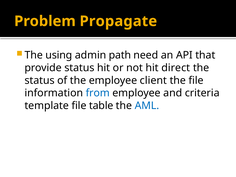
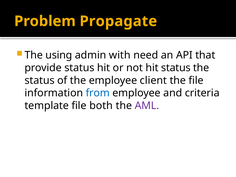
path: path -> with (120, 55)
hit direct: direct -> status (176, 68)
table: table -> both (101, 106)
AML colour: blue -> purple (147, 106)
